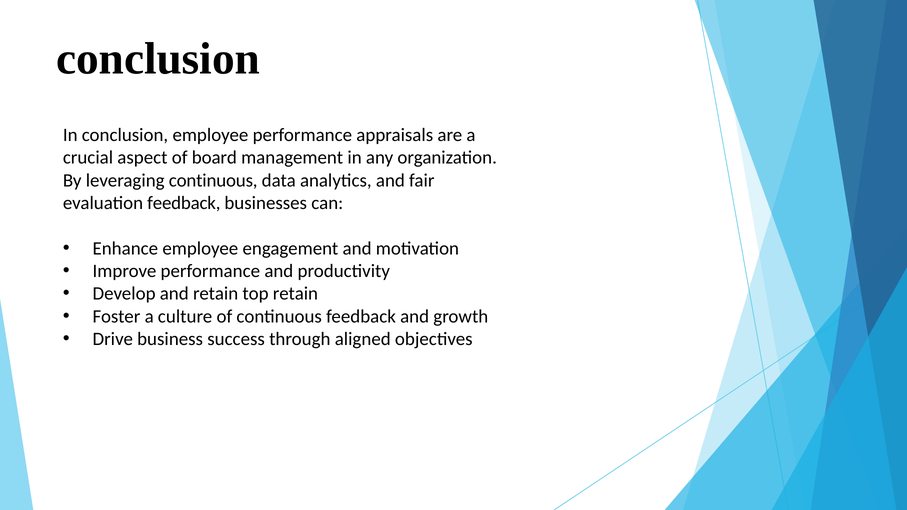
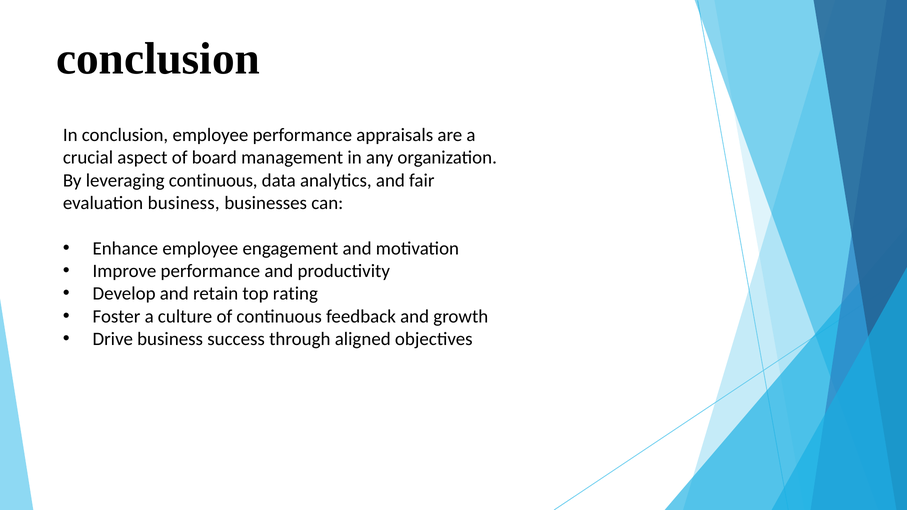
evaluation feedback: feedback -> business (184, 203)
top retain: retain -> rating (295, 294)
